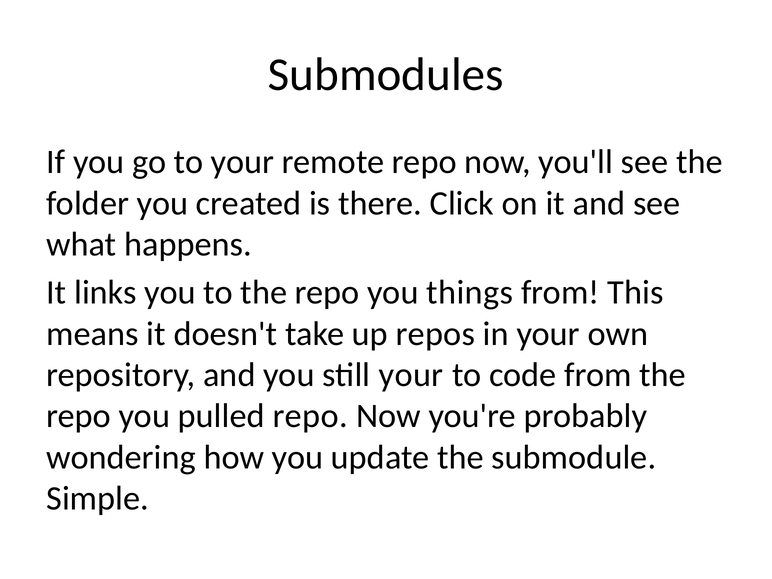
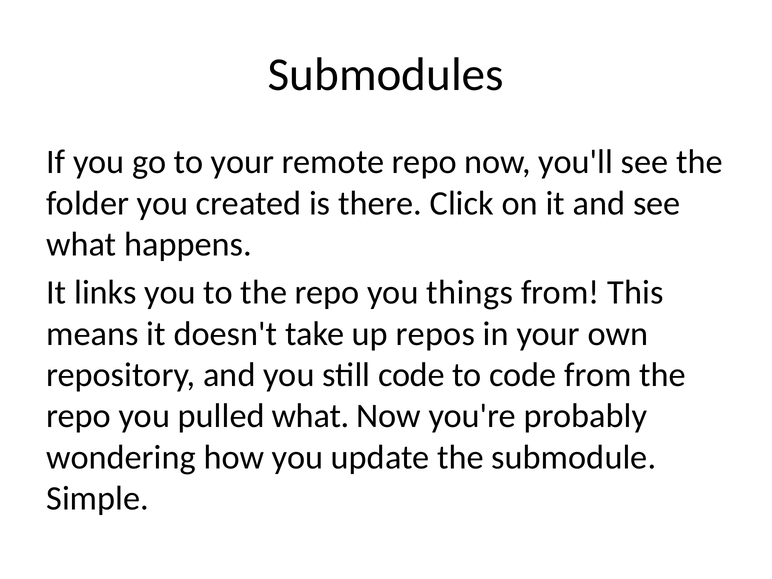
still your: your -> code (411, 375)
pulled repo: repo -> what (311, 416)
